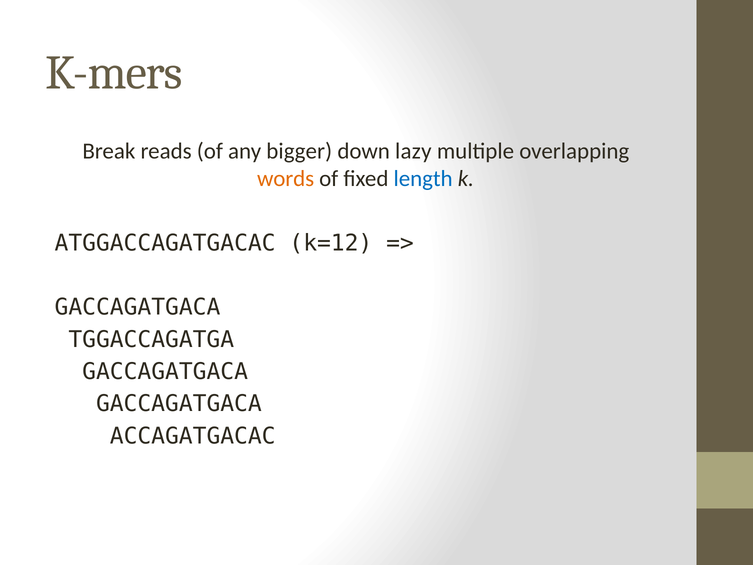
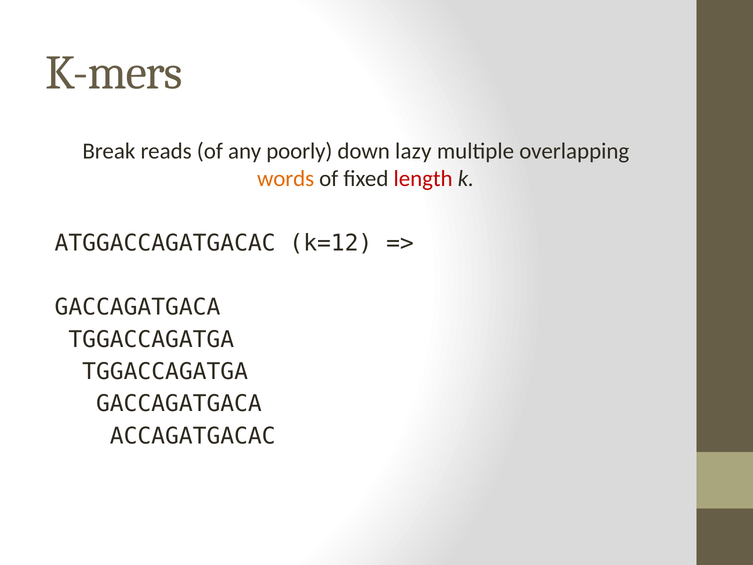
bigger: bigger -> poorly (299, 151)
length colour: blue -> red (423, 178)
GACCAGATGACA: GACCAGATGACA -> TGGACCAGATGA (165, 371)
